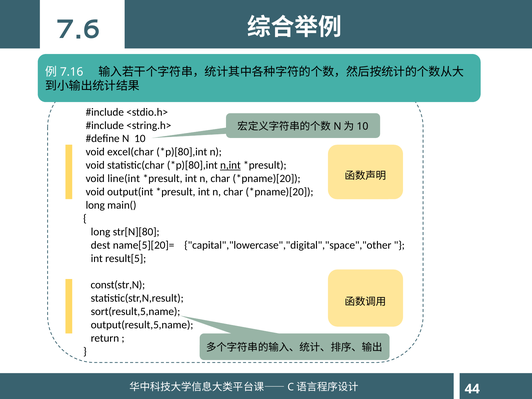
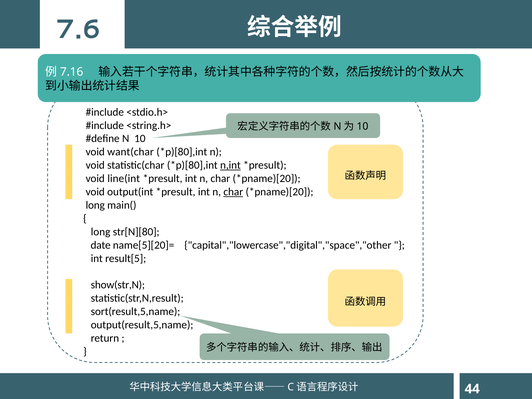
excel(char: excel(char -> want(char (131, 152)
char underline: none -> present (233, 192)
dest: dest -> date (101, 245)
const(str,N: const(str,N -> show(str,N (118, 285)
